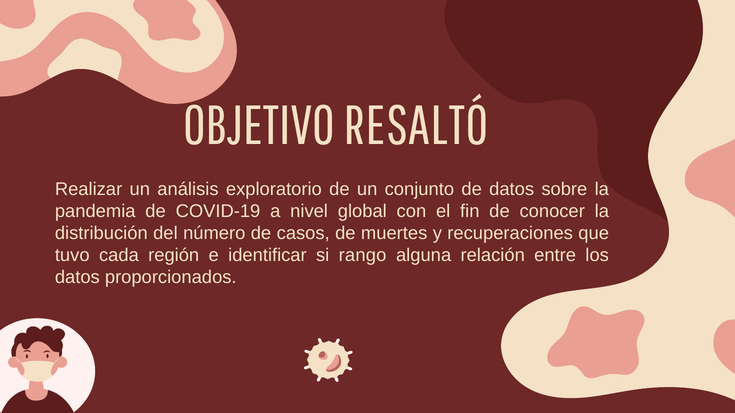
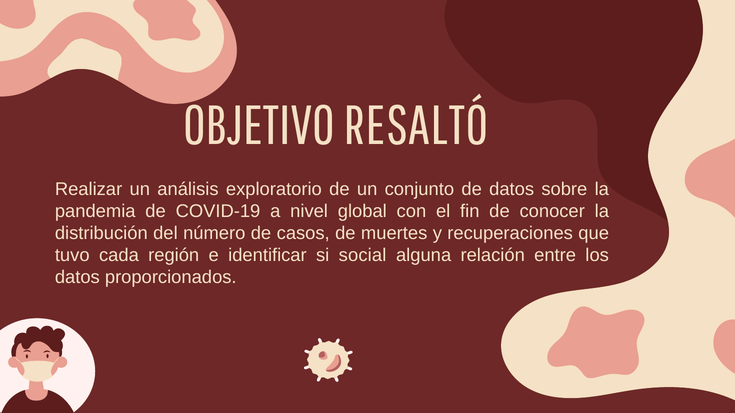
rango: rango -> social (363, 256)
